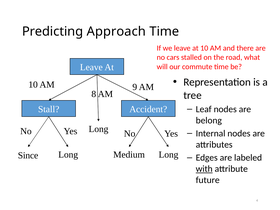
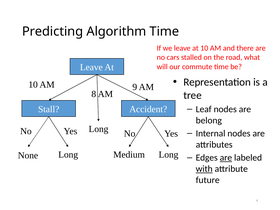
Approach: Approach -> Algorithm (116, 31)
Since: Since -> None (28, 155)
are underline: none -> present (226, 158)
